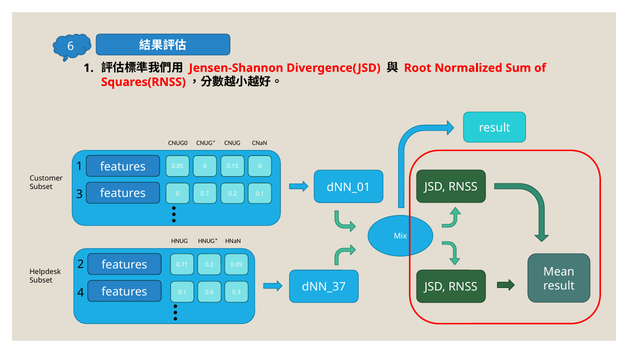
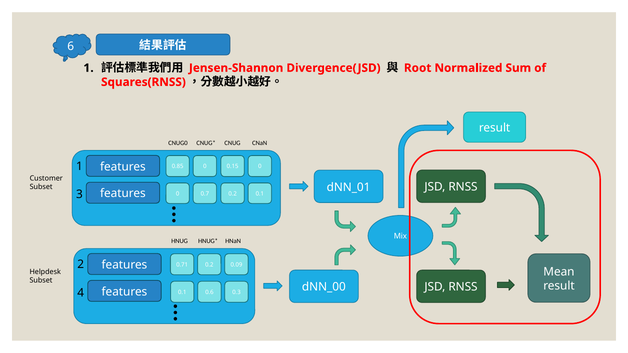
dNN_37: dNN_37 -> dNN_00 (324, 287)
